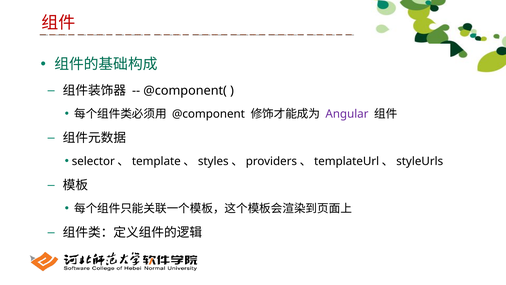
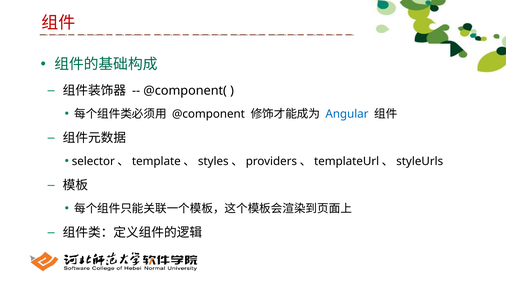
Angular colour: purple -> blue (347, 114)
